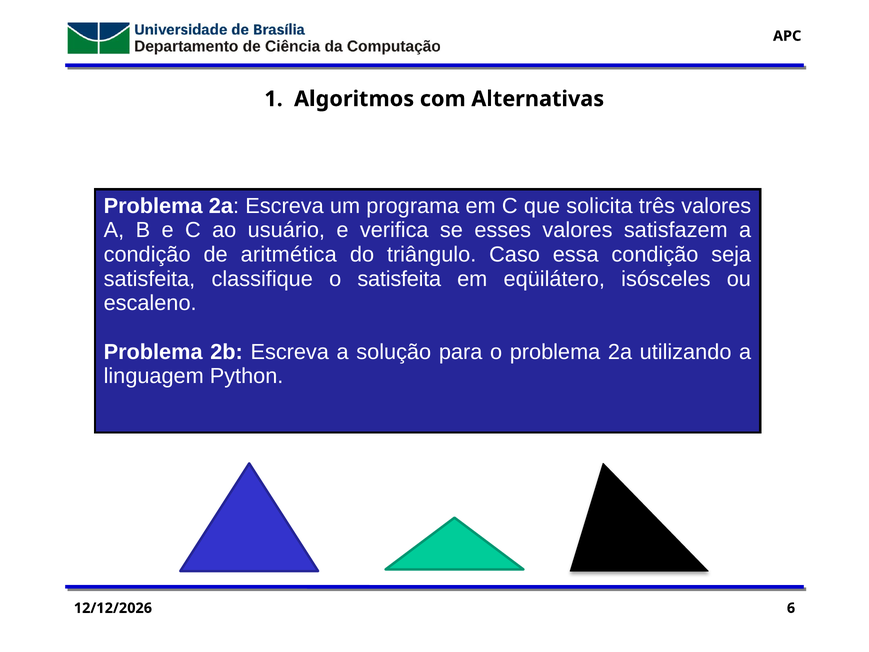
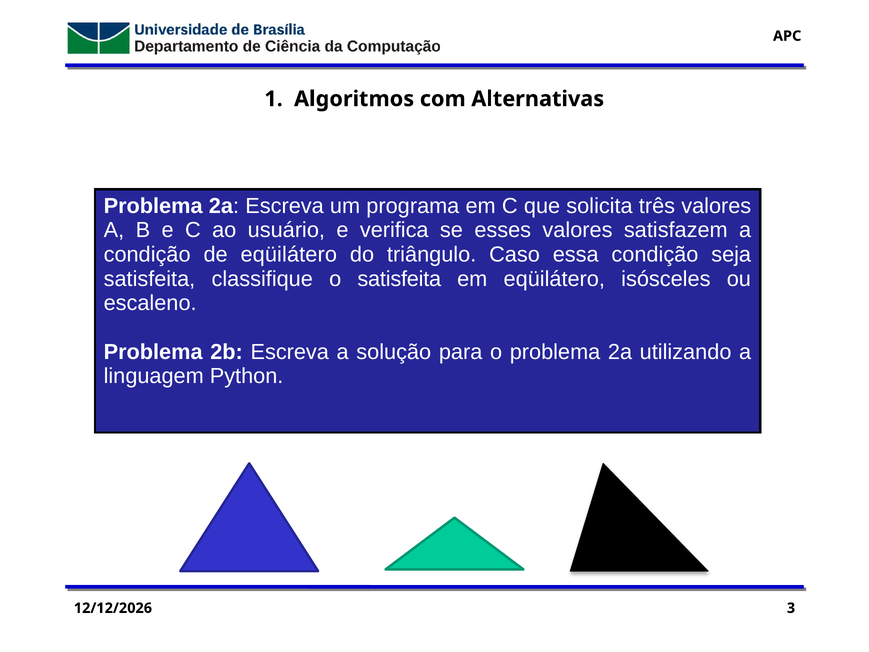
de aritmética: aritmética -> eqüilátero (289, 255)
6: 6 -> 3 (791, 608)
